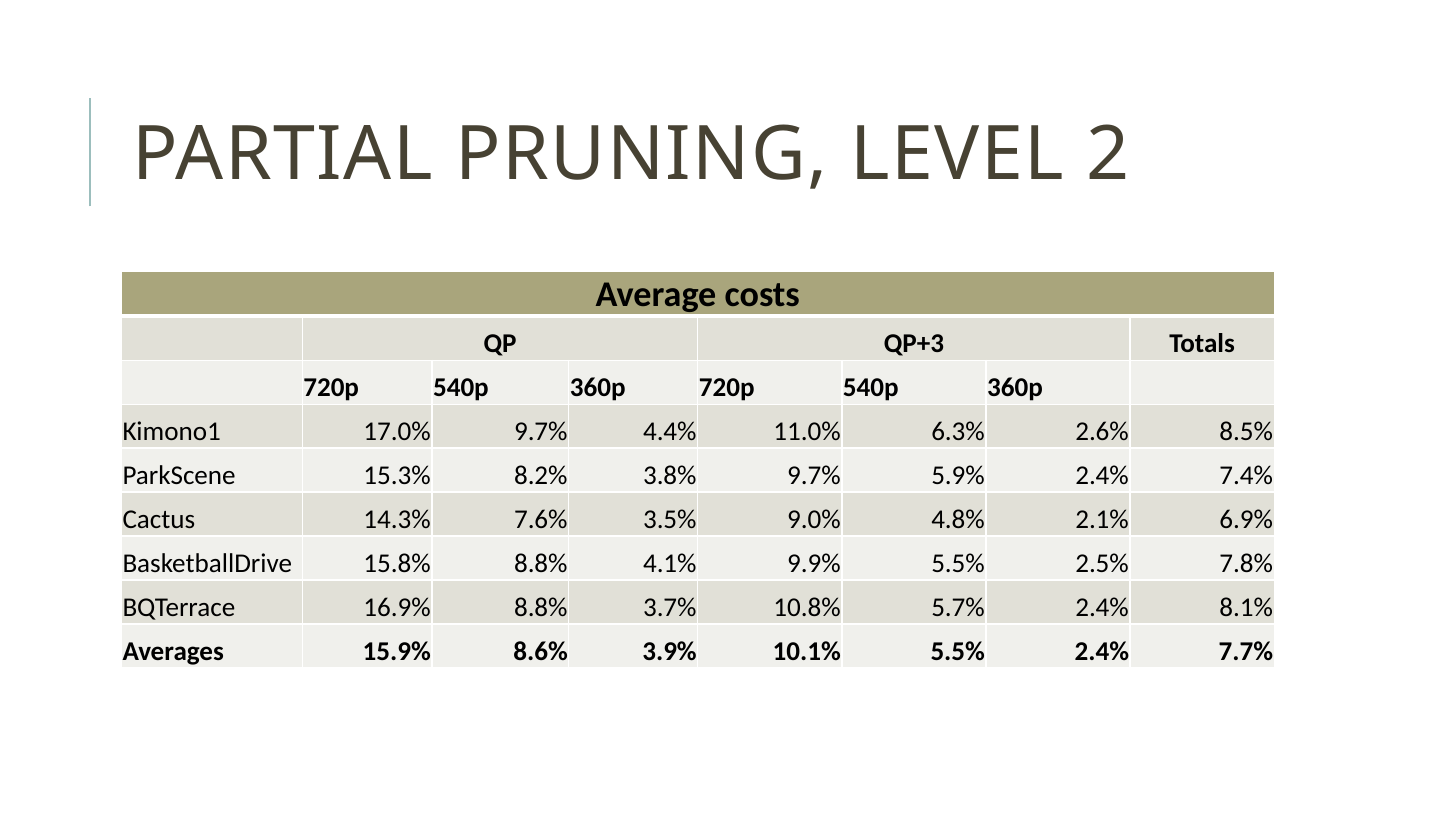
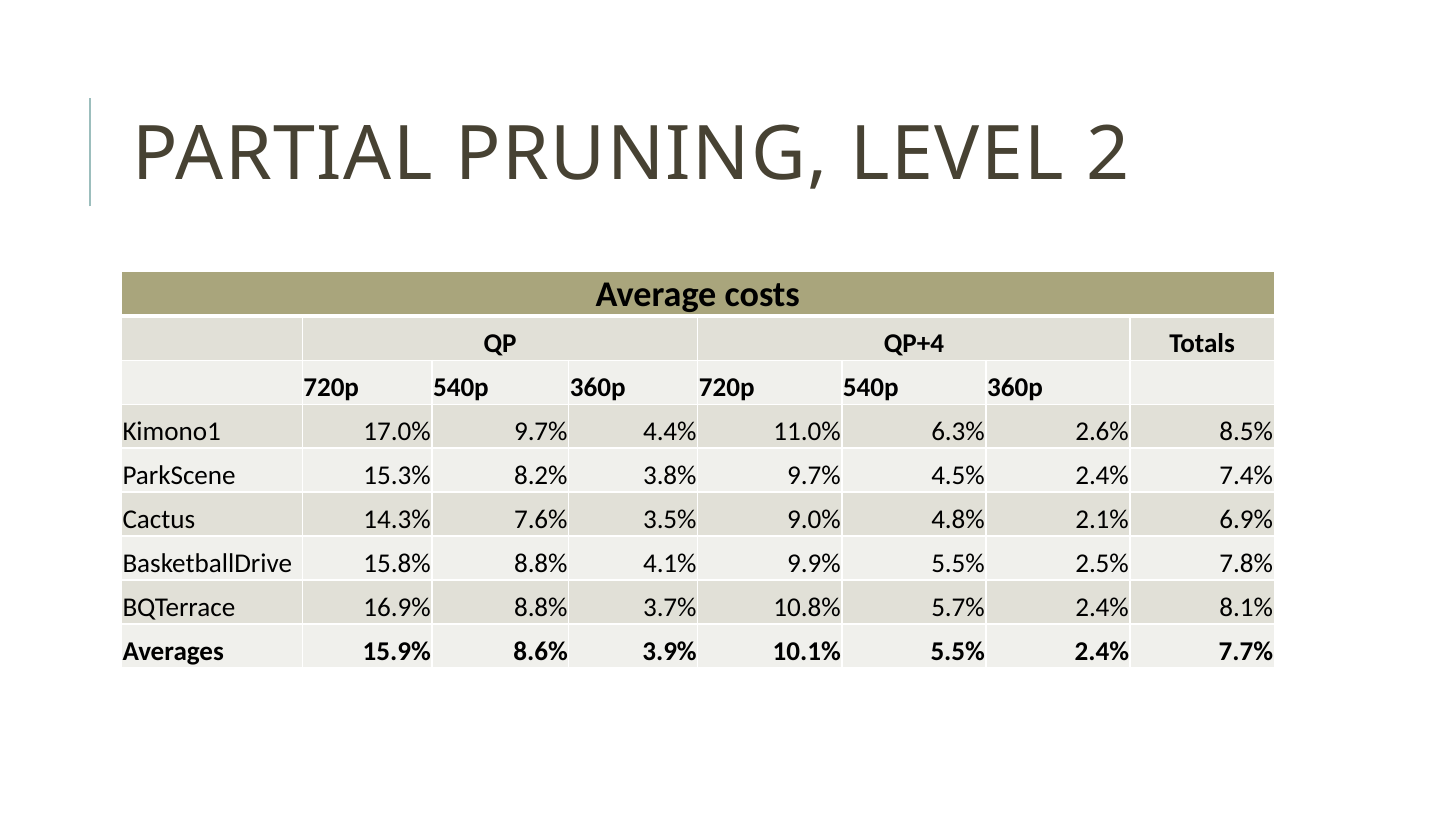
QP+3: QP+3 -> QP+4 (914, 344)
5.9%: 5.9% -> 4.5% (958, 476)
